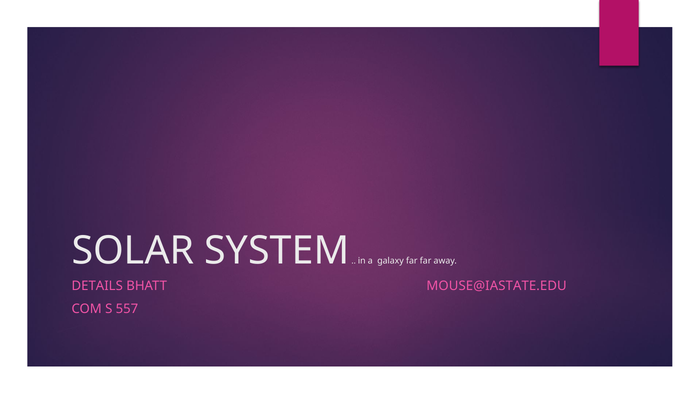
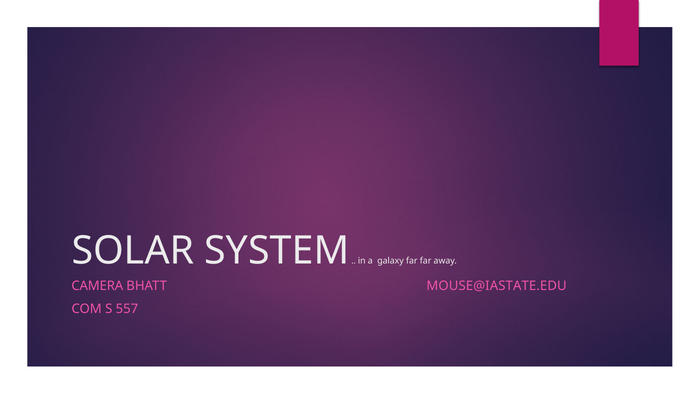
DETAILS: DETAILS -> CAMERA (97, 286)
